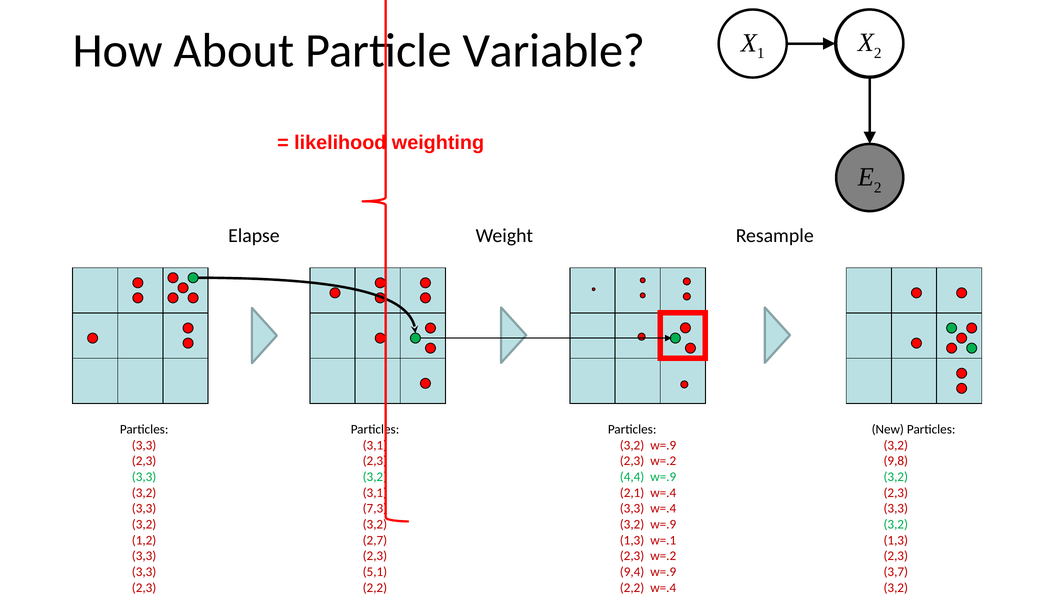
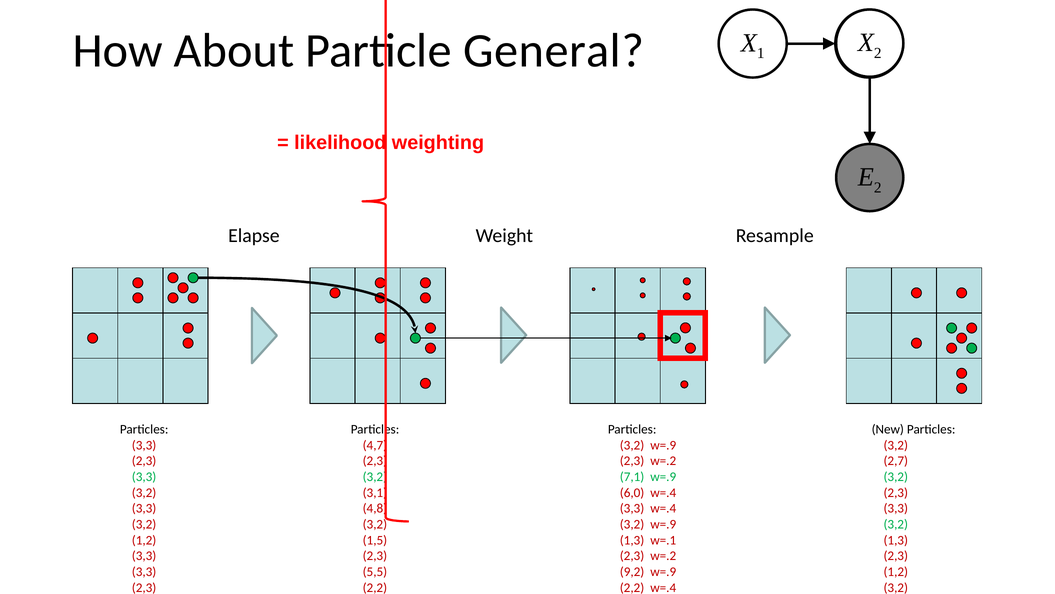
Variable: Variable -> General (554, 51)
3,1: 3,1 -> 4,7 (375, 445)
9,8: 9,8 -> 2,7 (896, 461)
4,4: 4,4 -> 7,1 (632, 476)
2,1: 2,1 -> 6,0 (632, 492)
7,3: 7,3 -> 4,8 (375, 508)
2,7: 2,7 -> 1,5 (375, 540)
5,1: 5,1 -> 5,5 (375, 571)
9,4: 9,4 -> 9,2 (632, 571)
3,7: 3,7 -> 1,2 (896, 571)
